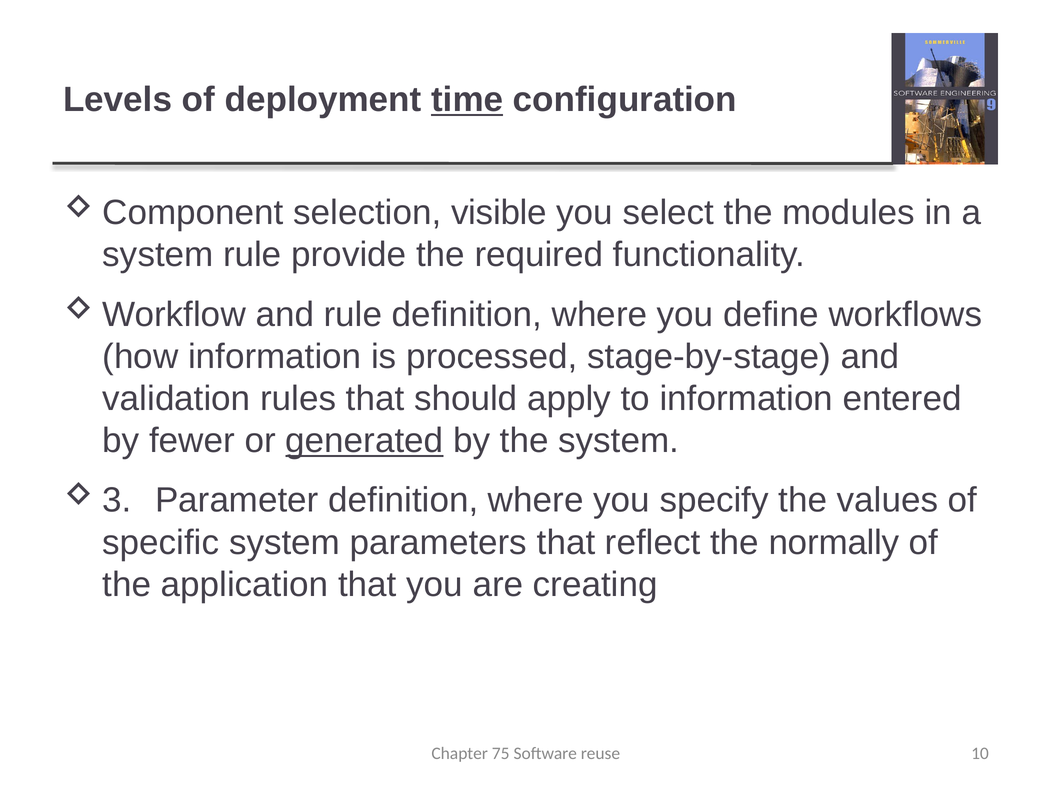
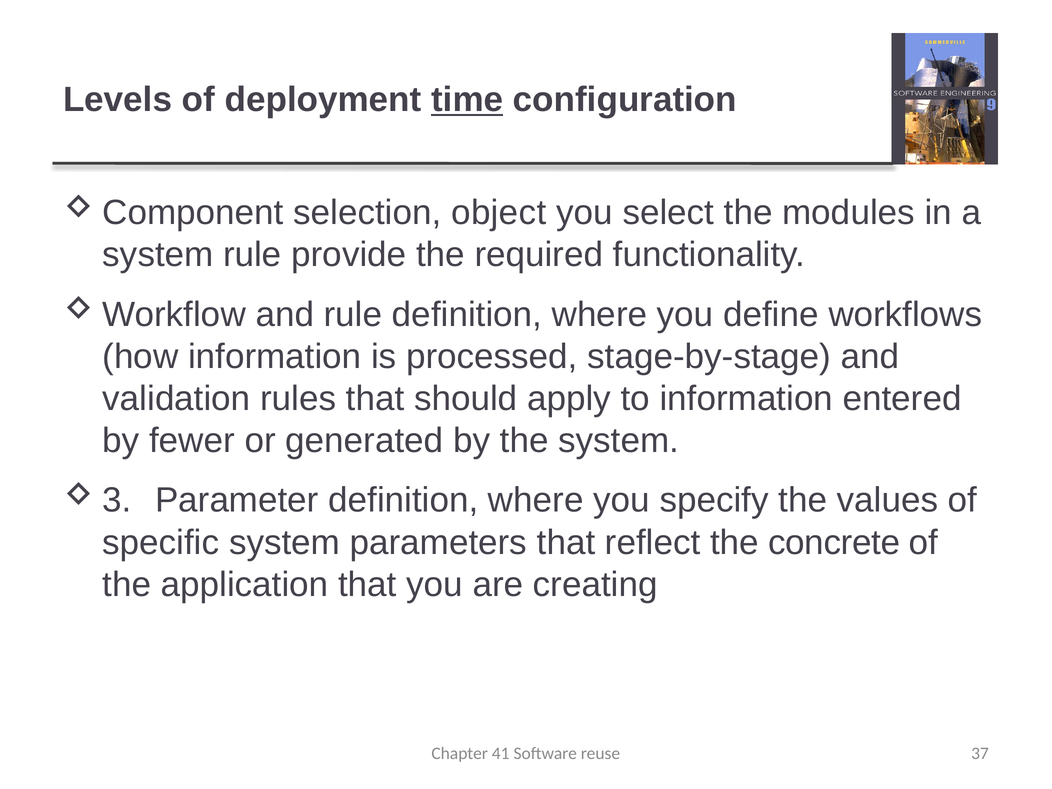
visible: visible -> object (499, 213)
generated underline: present -> none (364, 441)
normally: normally -> concrete (834, 542)
75: 75 -> 41 (501, 753)
10: 10 -> 37 (980, 753)
